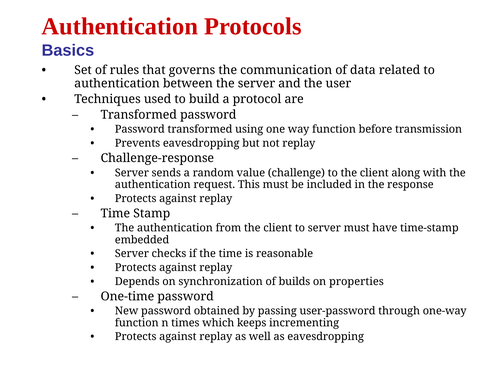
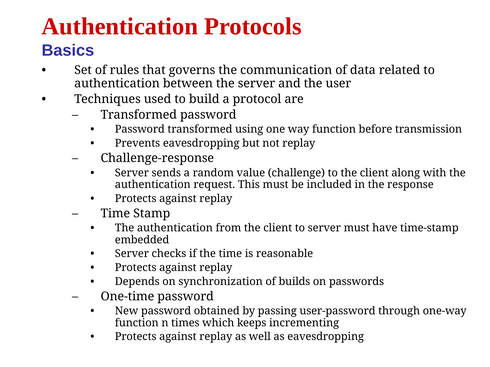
properties: properties -> passwords (357, 282)
